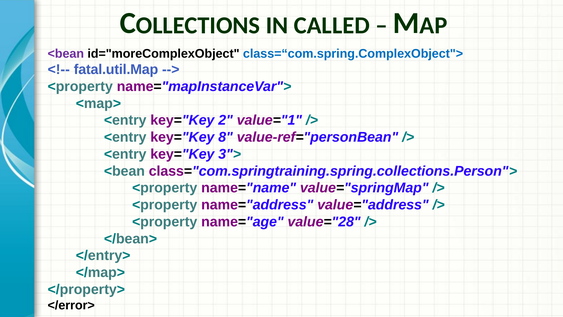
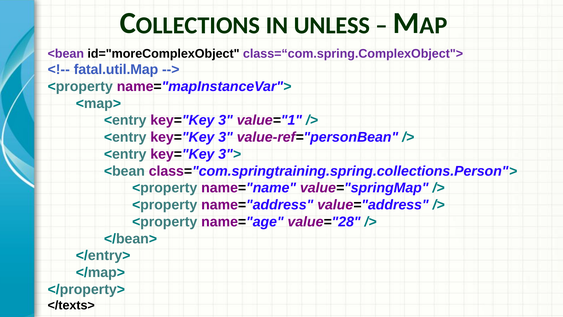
CALLED: CALLED -> UNLESS (332, 25)
class=“com.spring.ComplexObject"> colour: blue -> purple (353, 54)
2: 2 -> 3 (226, 120)
8: 8 -> 3 (226, 137)
</error>: </error> -> </texts> (71, 305)
